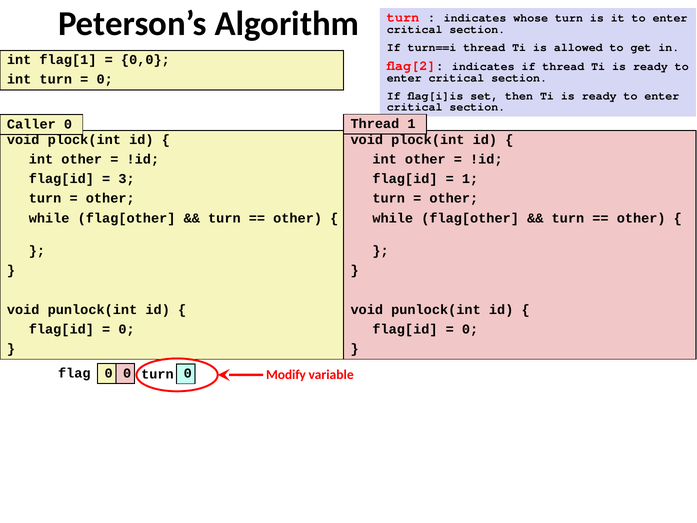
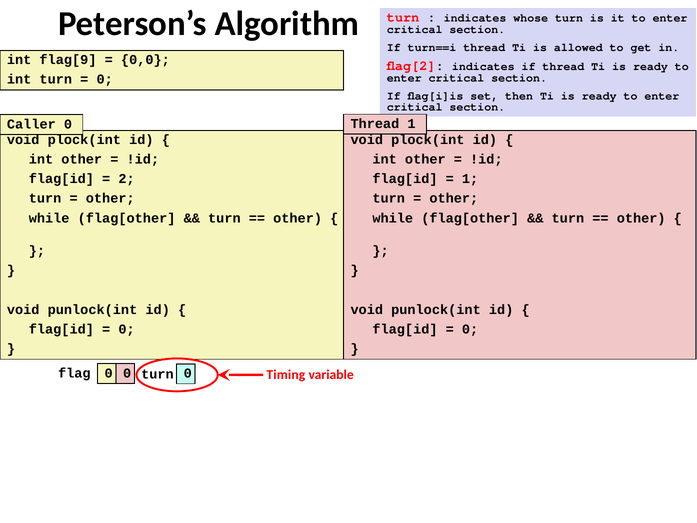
flag[1: flag[1 -> flag[9 (68, 60)
3: 3 -> 2 (127, 179)
Modify: Modify -> Timing (286, 375)
